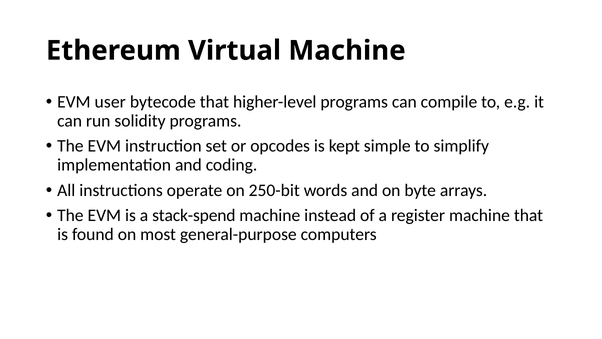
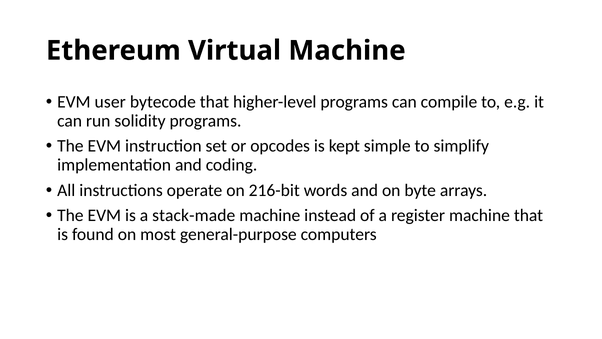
250-bit: 250-bit -> 216-bit (274, 190)
stack-spend: stack-spend -> stack-made (194, 215)
